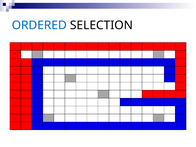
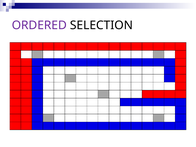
ORDERED colour: blue -> purple (39, 25)
